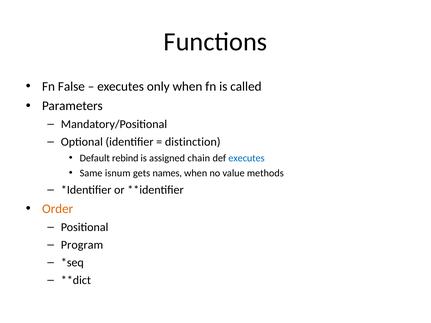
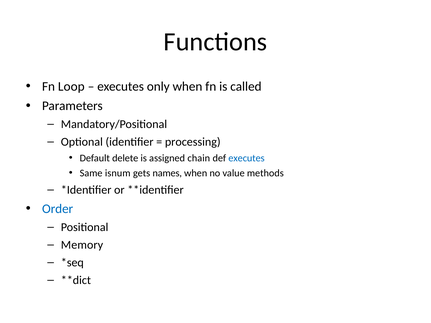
False: False -> Loop (71, 86)
distinction: distinction -> processing (193, 142)
rebind: rebind -> delete (125, 158)
Order colour: orange -> blue (58, 209)
Program: Program -> Memory (82, 245)
